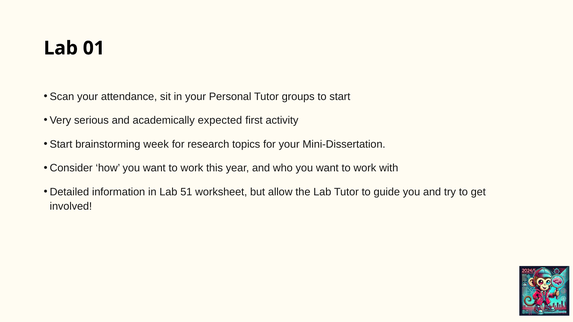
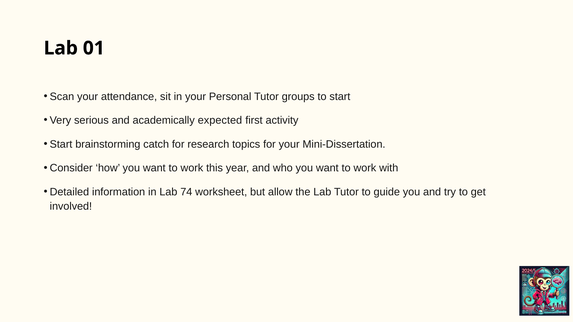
week: week -> catch (156, 144)
51: 51 -> 74 (186, 192)
